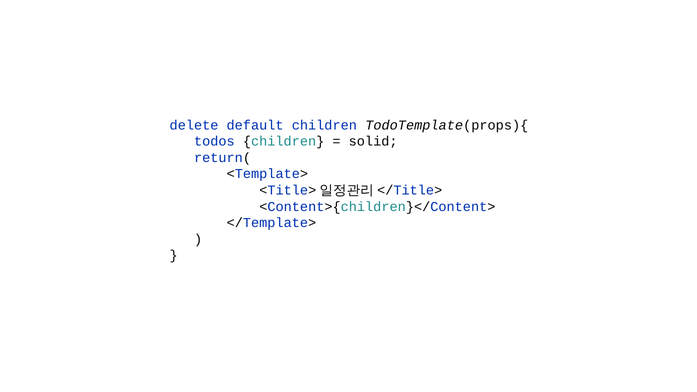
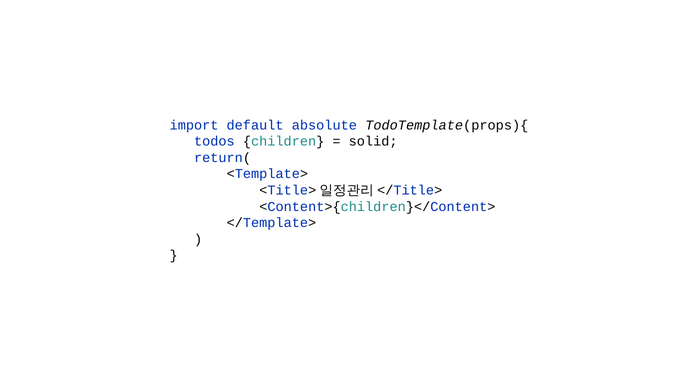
delete: delete -> import (194, 125)
default children: children -> absolute (324, 125)
